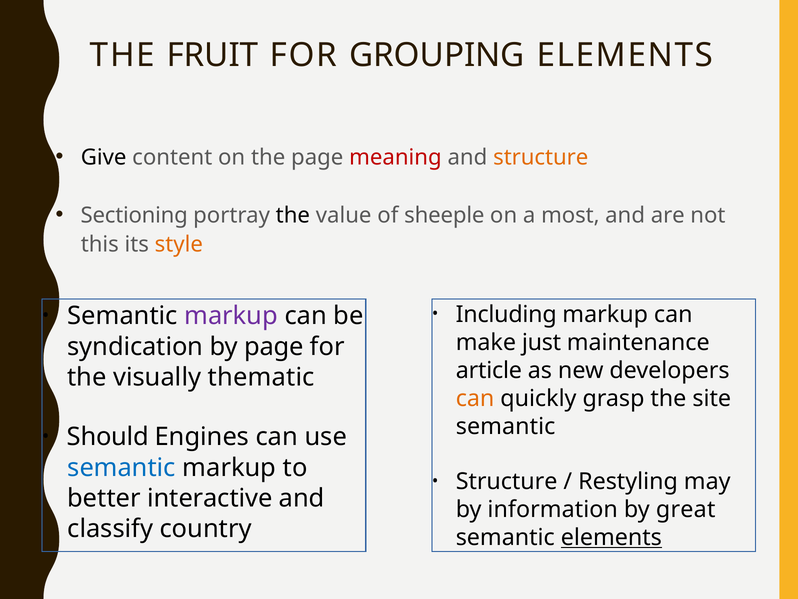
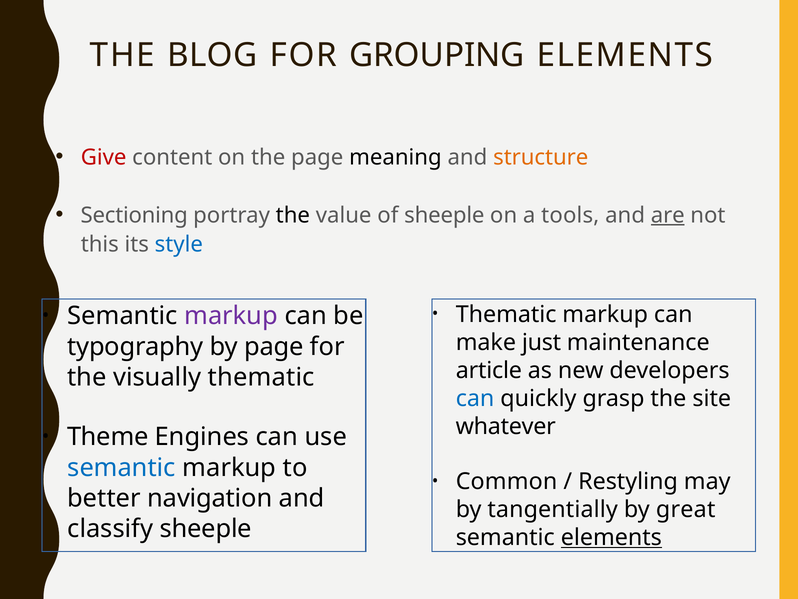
FRUIT: FRUIT -> BLOG (212, 55)
Give colour: black -> red (104, 157)
meaning colour: red -> black (395, 157)
most: most -> tools (570, 215)
are underline: none -> present (668, 215)
style colour: orange -> blue (179, 244)
Including: Including -> Thematic (506, 314)
syndication: syndication -> typography (135, 346)
can colour: orange -> blue (475, 398)
semantic: semantic -> whatever (506, 426)
Should: Should -> Theme (108, 437)
Structure: Structure -> Common (507, 481)
interactive: interactive -> navigation (210, 498)
information: information -> tangentially (553, 509)
classify country: country -> sheeple (206, 529)
